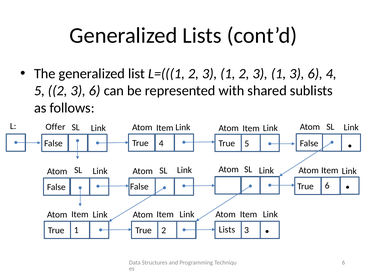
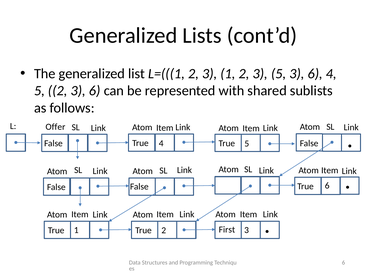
1 2 3 1: 1 -> 5 (279, 74)
True Lists: Lists -> First (227, 230)
